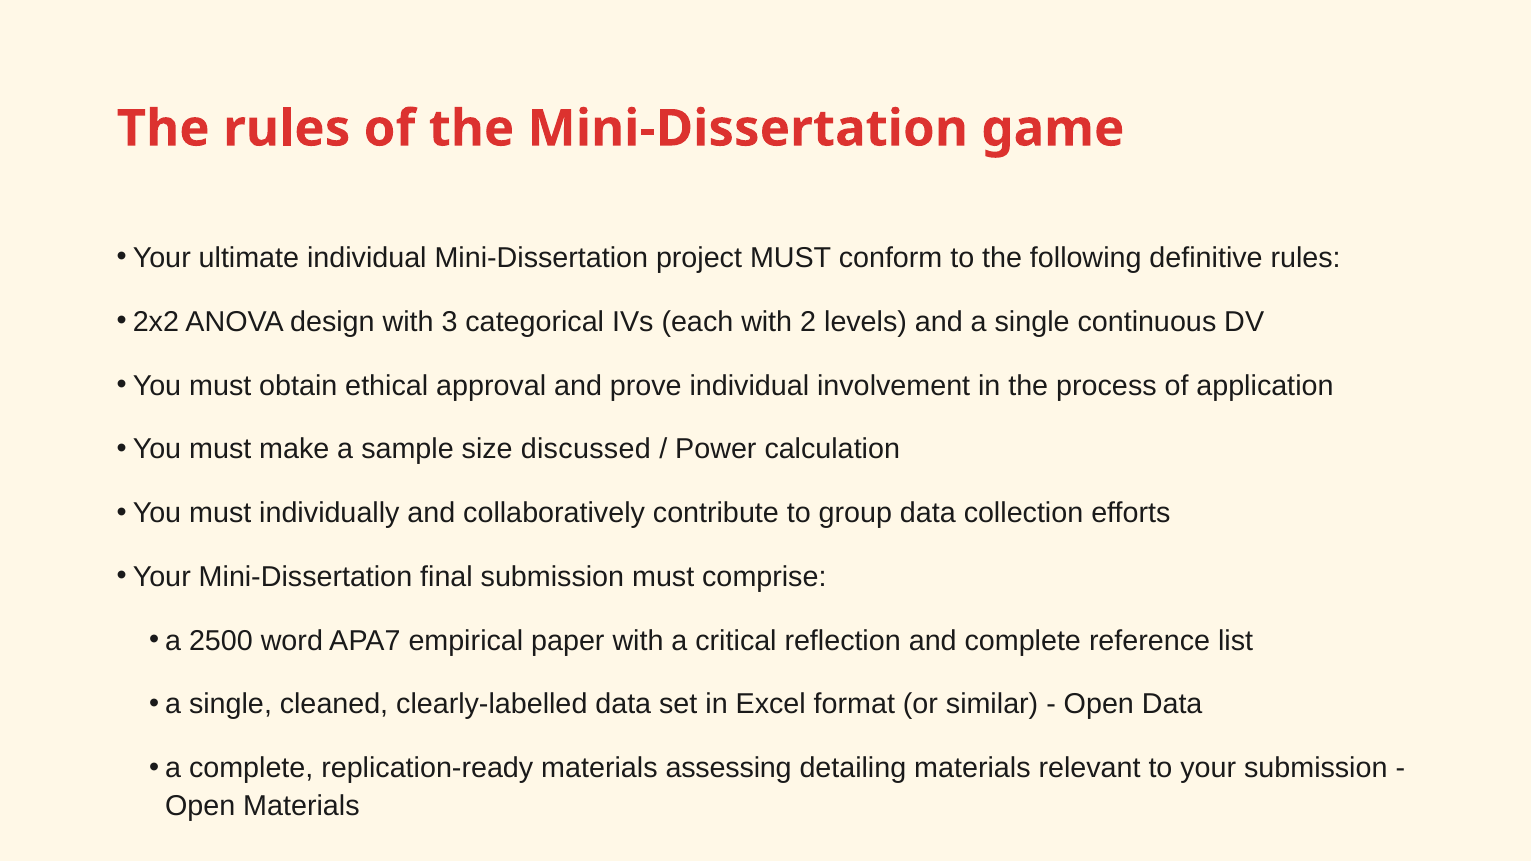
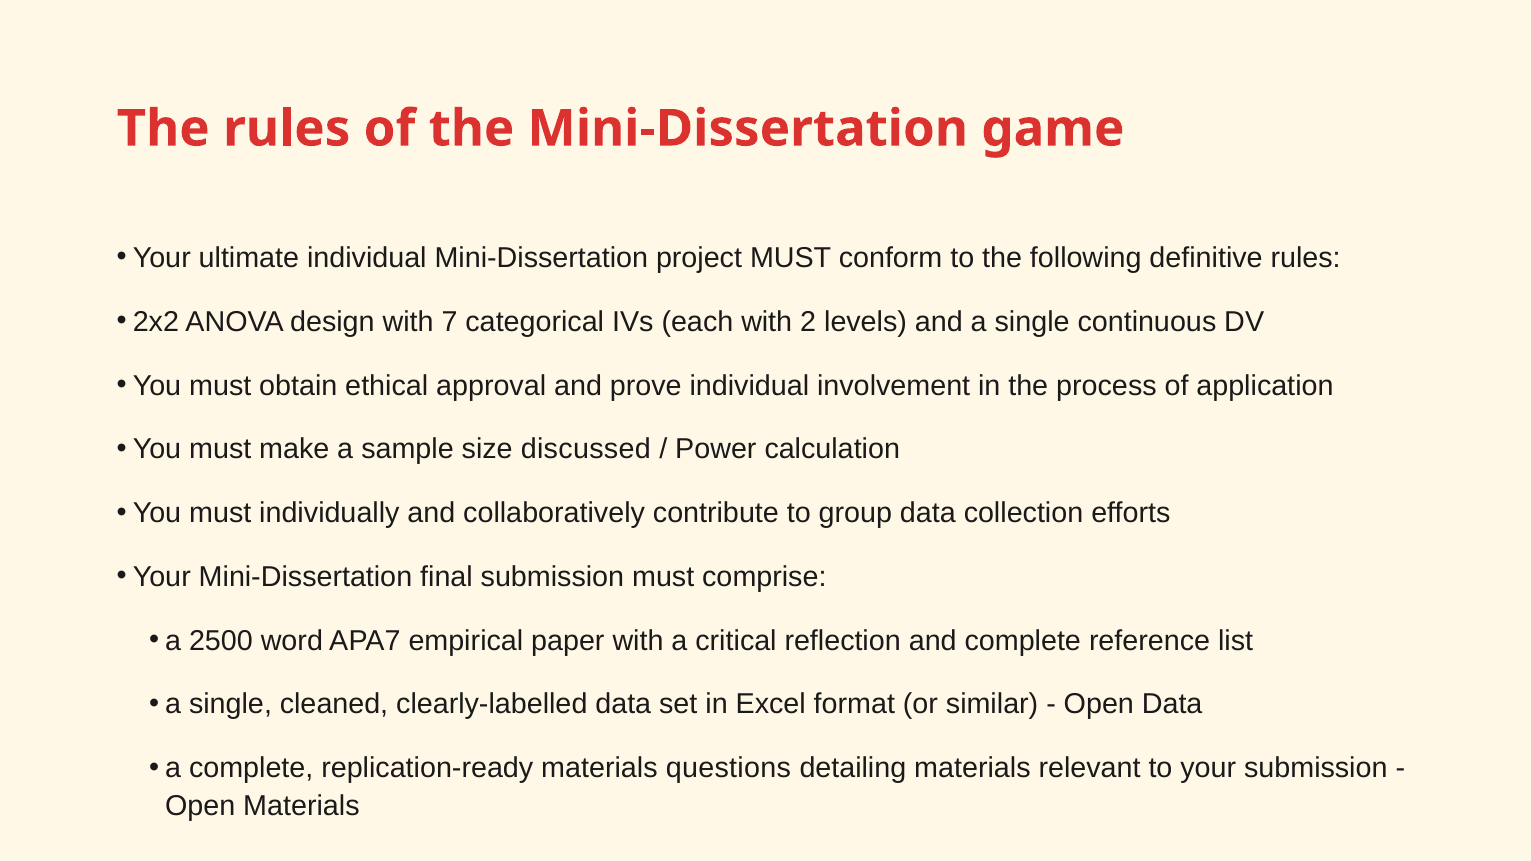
3: 3 -> 7 (450, 322)
assessing: assessing -> questions (728, 768)
